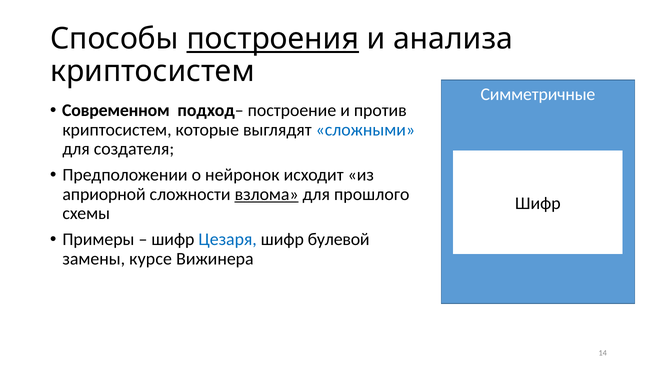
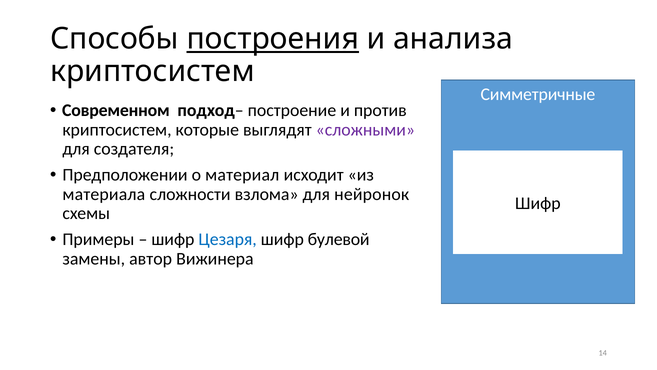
сложными colour: blue -> purple (365, 130)
нейронок: нейронок -> материал (242, 175)
априорной: априорной -> материала (104, 194)
взлома underline: present -> none (267, 194)
прошлого: прошлого -> нейронок (372, 194)
курсе: курсе -> автор (151, 258)
